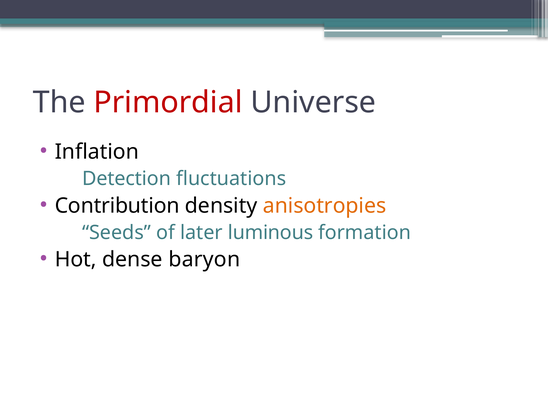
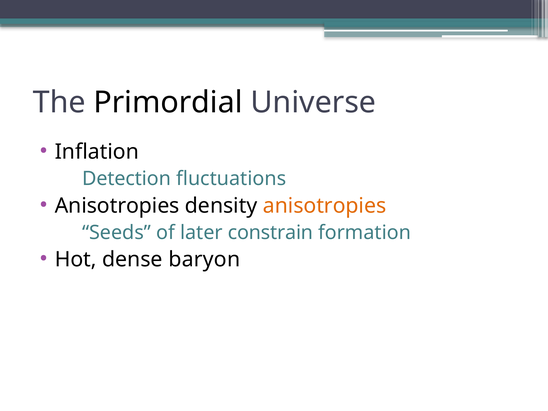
Primordial colour: red -> black (168, 103)
Contribution: Contribution -> Anisotropies (117, 206)
luminous: luminous -> constrain (270, 233)
